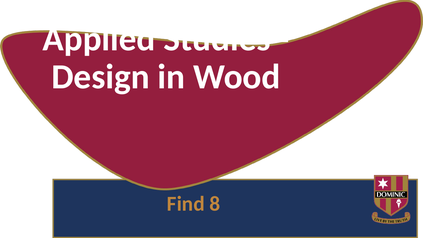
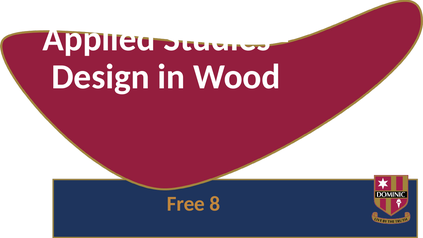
Find: Find -> Free (186, 204)
